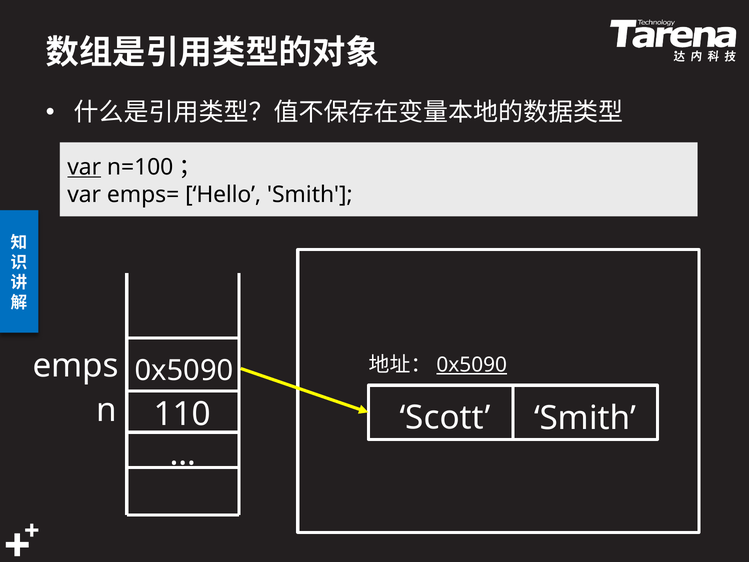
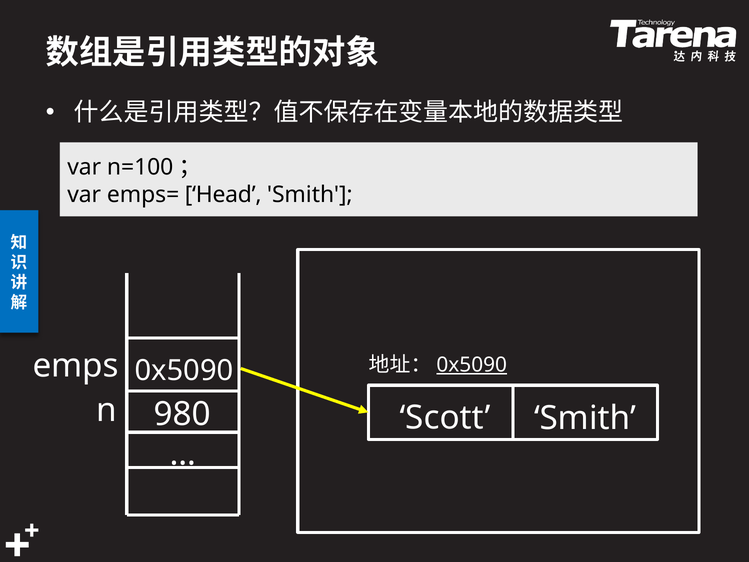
var underline: present -> none (84, 167)
Hello: Hello -> Head (223, 195)
110: 110 -> 980 (182, 414)
